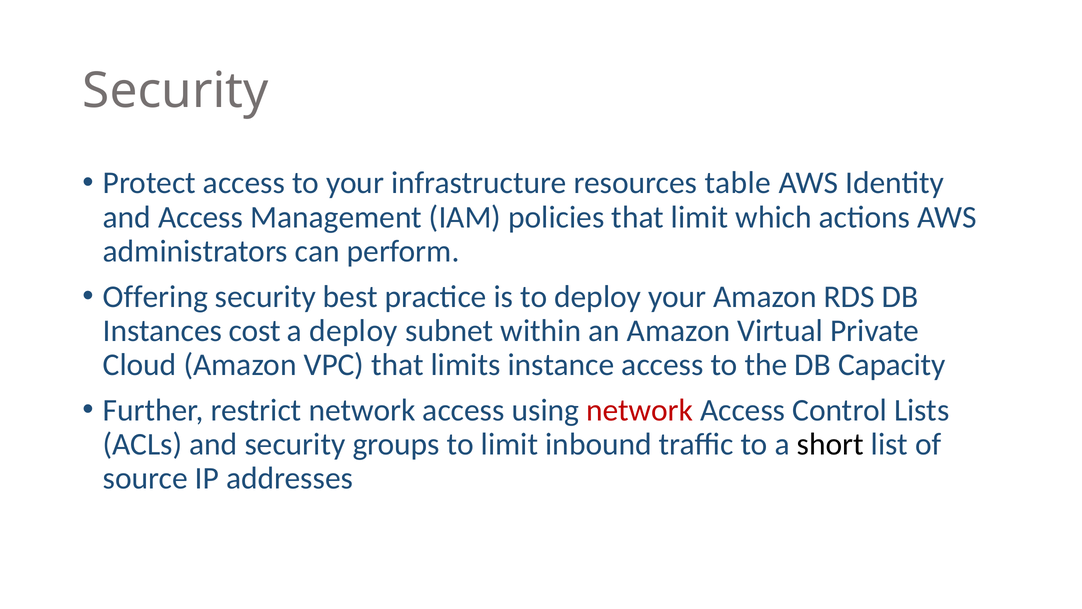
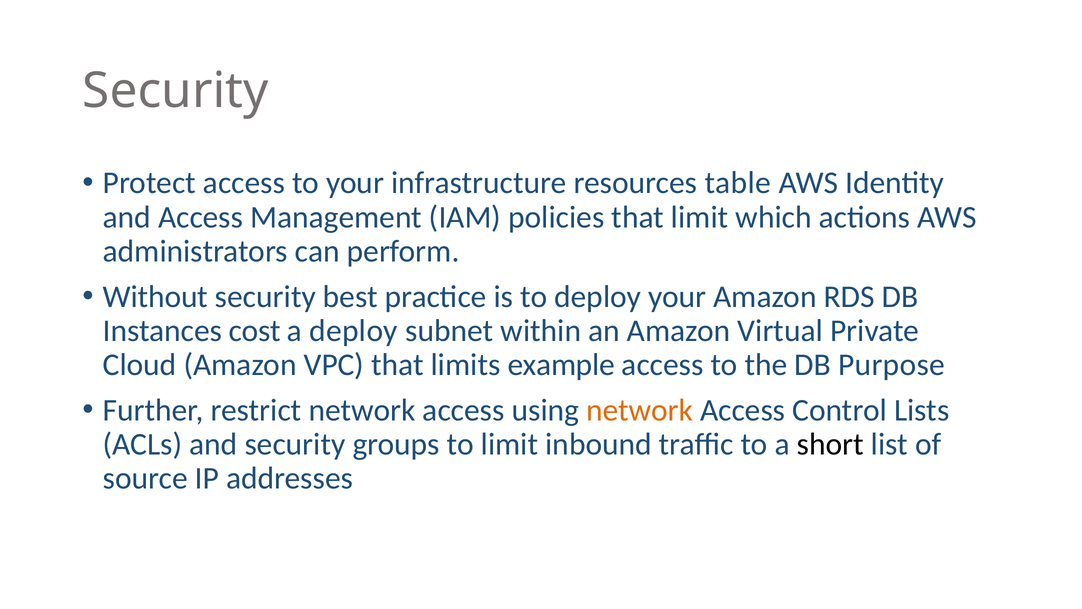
Offering: Offering -> Without (155, 296)
instance: instance -> example (561, 365)
Capacity: Capacity -> Purpose (892, 365)
network colour: red -> orange (640, 410)
